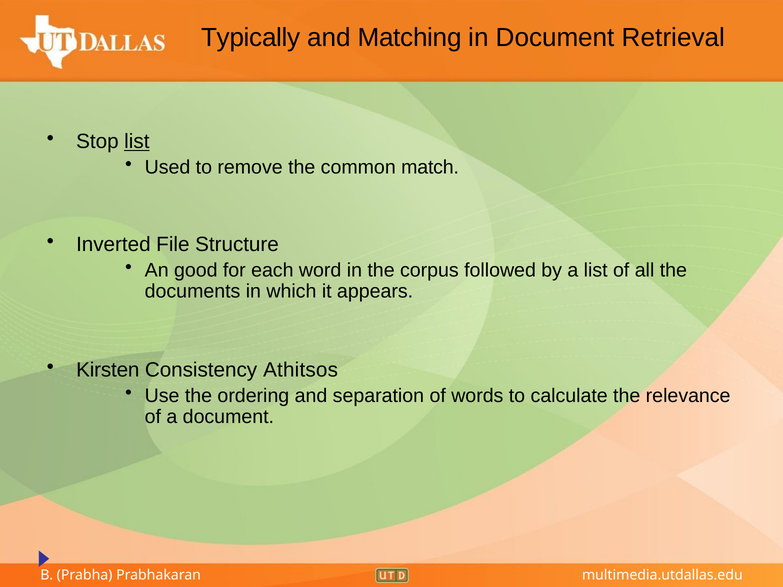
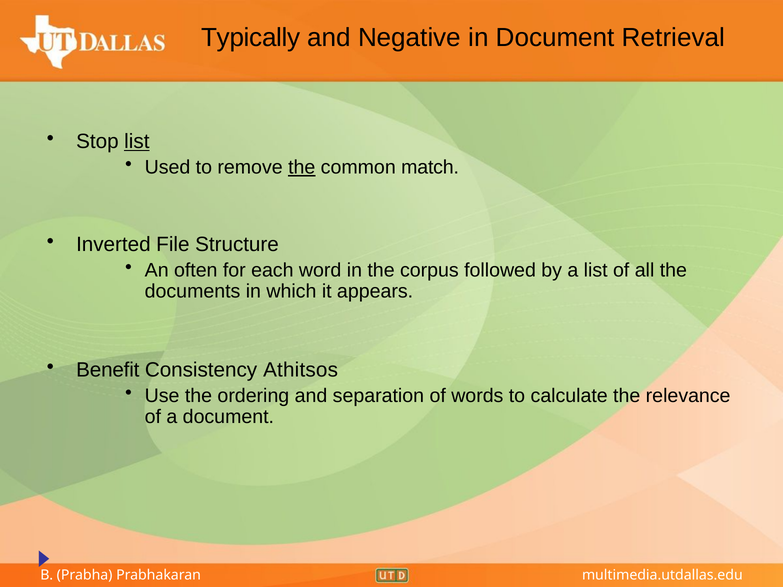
Matching: Matching -> Negative (410, 38)
the underline: none -> present (302, 167)
good: good -> often (196, 270)
Kirsten: Kirsten -> Benefit (108, 370)
